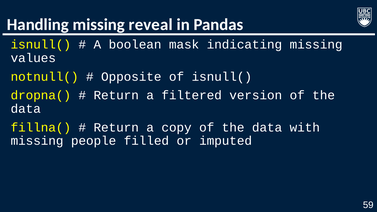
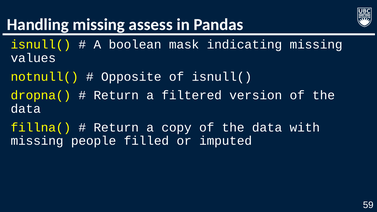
reveal: reveal -> assess (151, 25)
